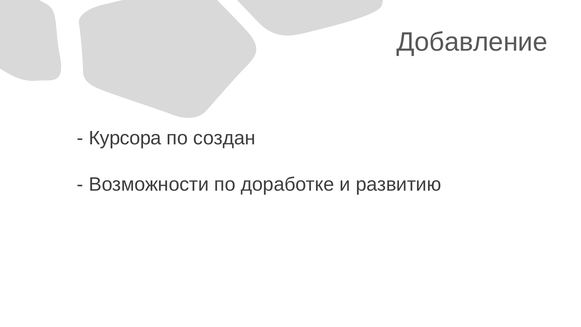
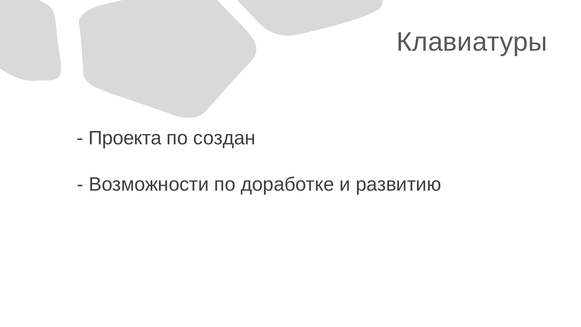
Добавление: Добавление -> Клавиатуры (472, 42)
Курсора: Курсора -> Проекта (125, 138)
